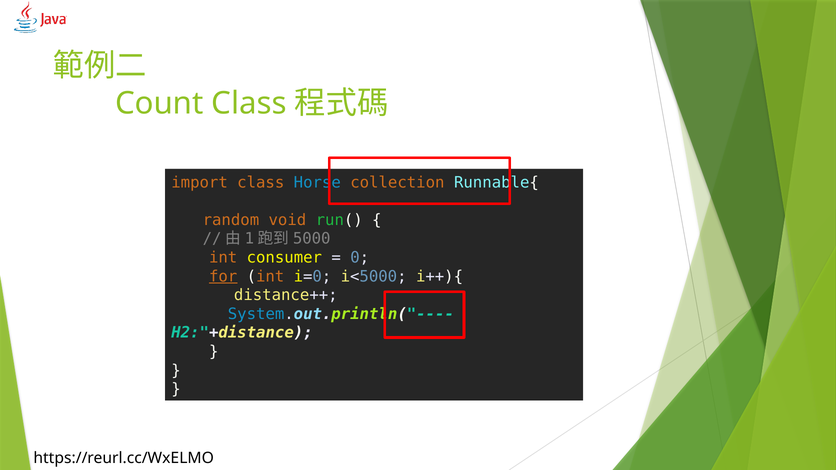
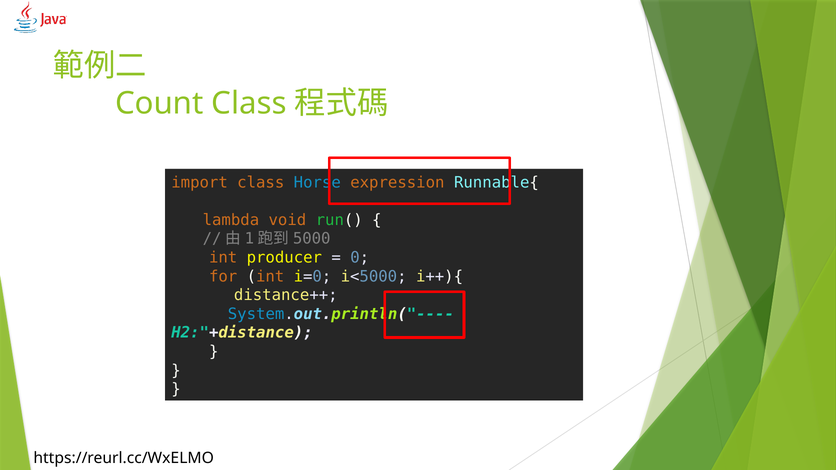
collection: collection -> expression (397, 182)
random: random -> lambda (231, 220)
consumer: consumer -> producer (284, 258)
for underline: present -> none (223, 276)
